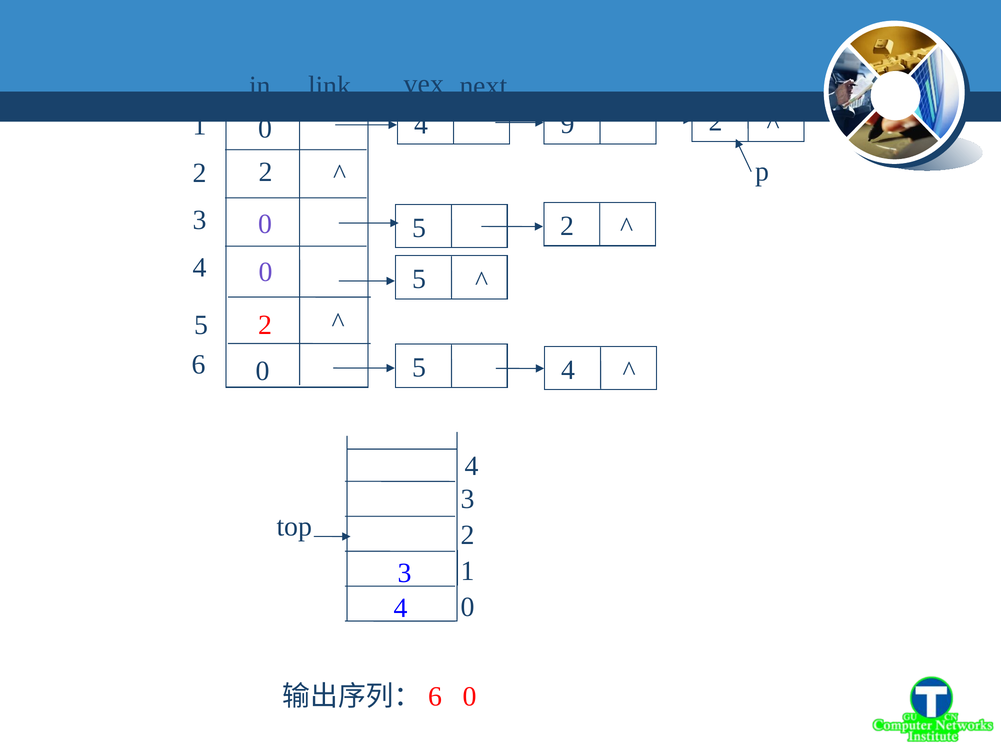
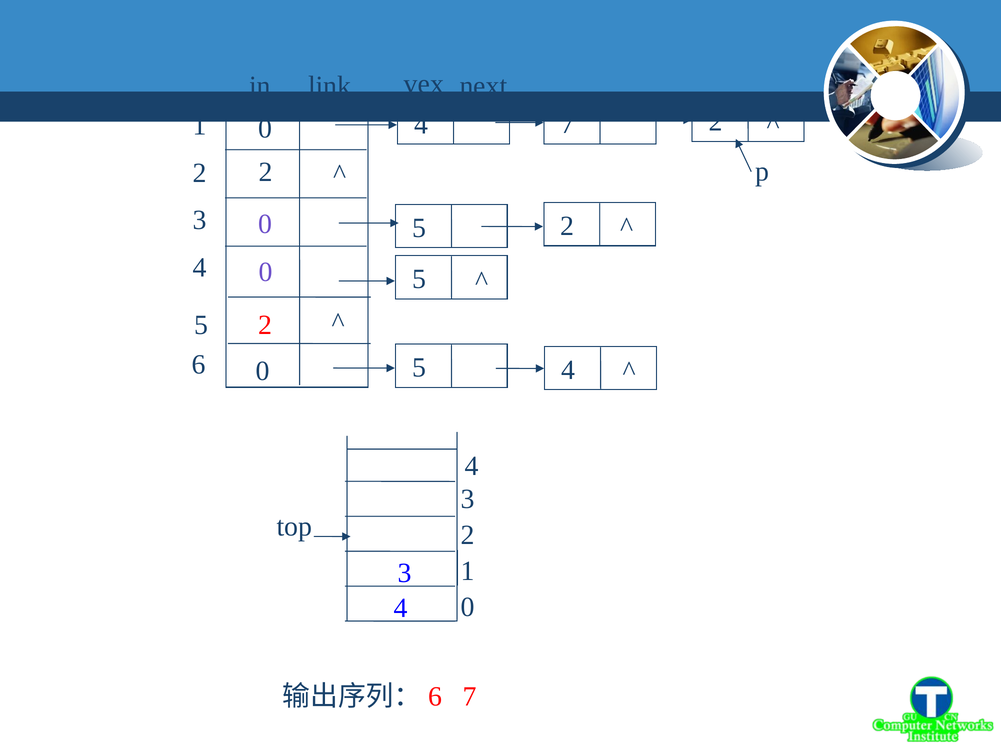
4 9: 9 -> 7 (568, 124)
0: 0 -> 7 (470, 696)
